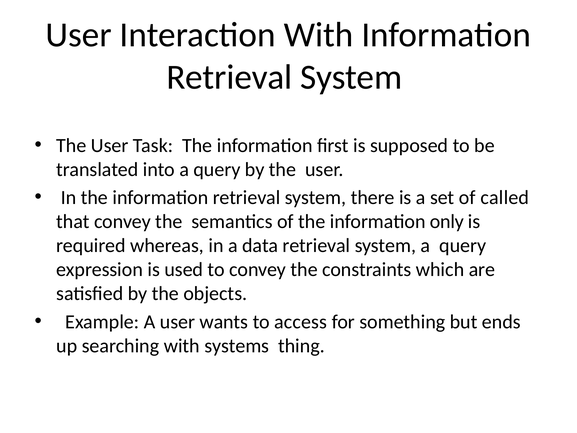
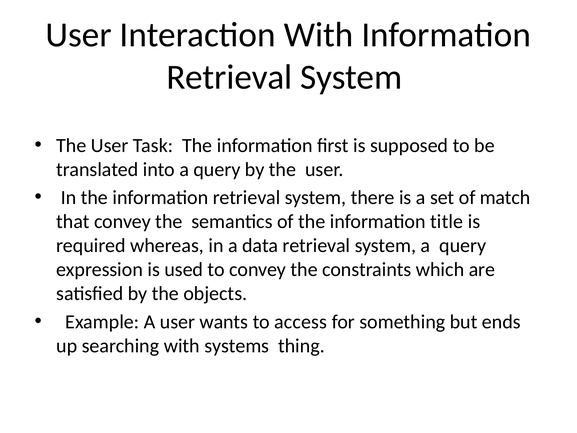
called: called -> match (505, 197)
only: only -> title (447, 221)
